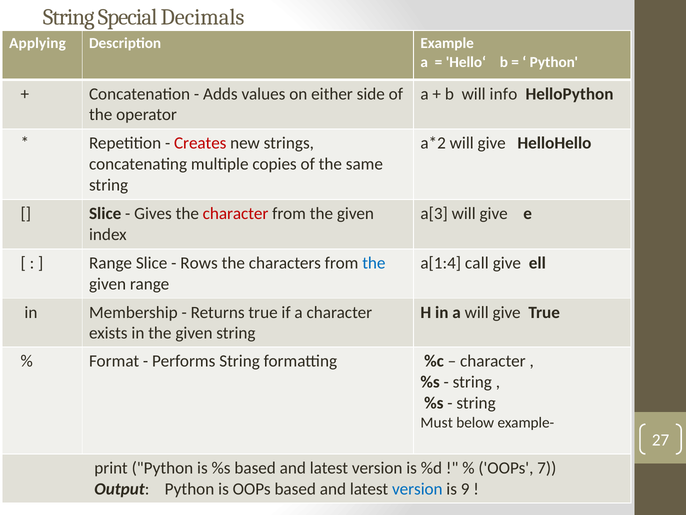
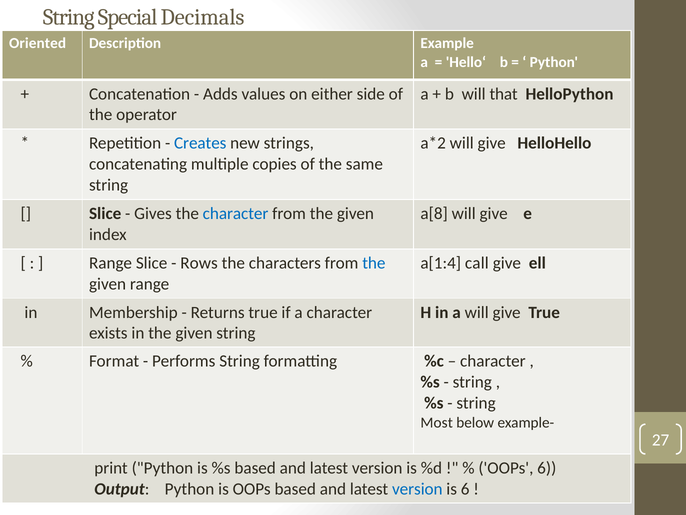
Applying: Applying -> Oriented (38, 43)
info: info -> that (504, 94)
Creates colour: red -> blue (200, 143)
character colour: red -> blue (236, 213)
a[3: a[3 -> a[8 (434, 213)
Must: Must -> Most (437, 422)
OOPs 7: 7 -> 6 (547, 468)
is 9: 9 -> 6 (465, 489)
